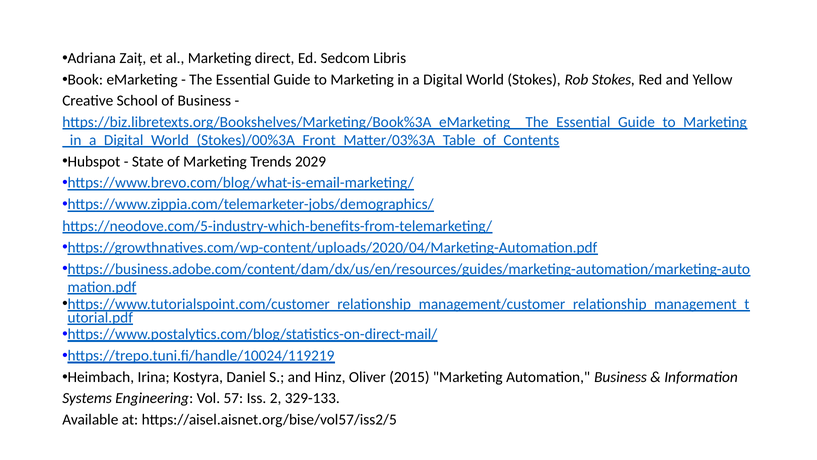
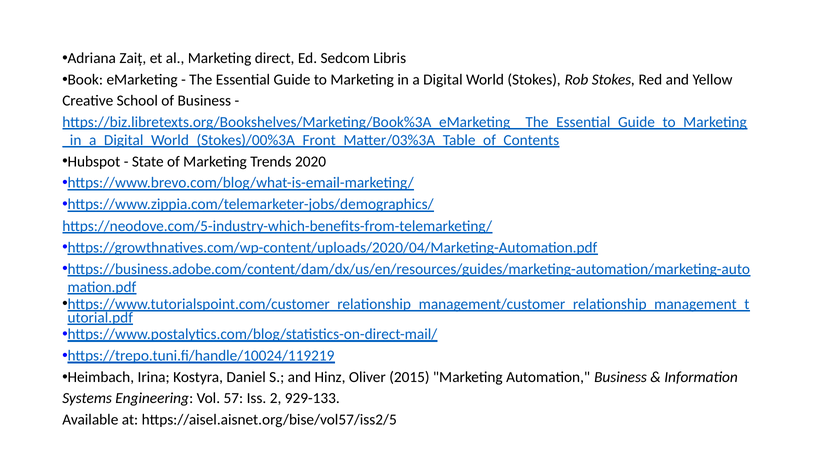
2029: 2029 -> 2020 (311, 162)
329-133: 329-133 -> 929-133 (312, 398)
